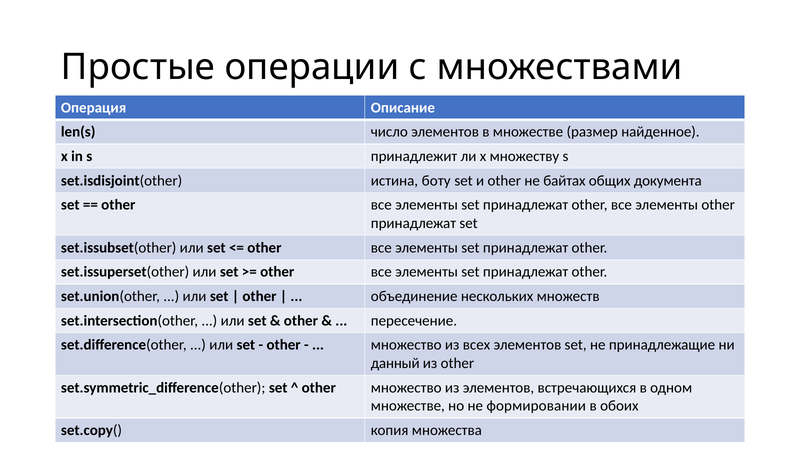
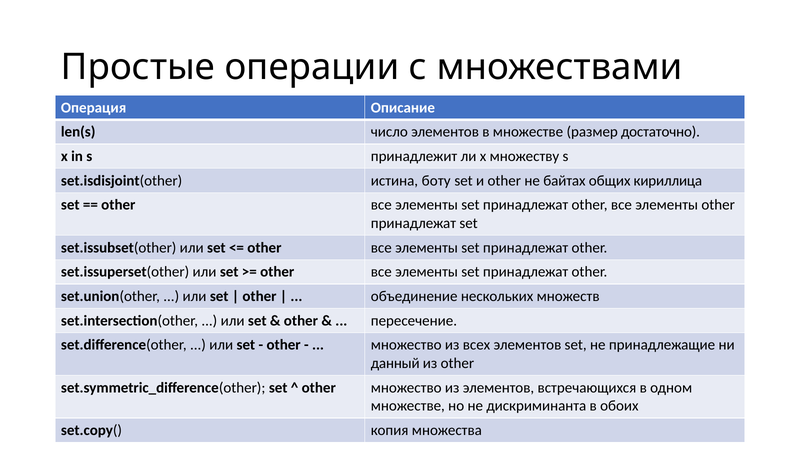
найденное: найденное -> достаточно (660, 132)
документа: документа -> кириллица (668, 181)
формировании: формировании -> дискриминанта (536, 406)
